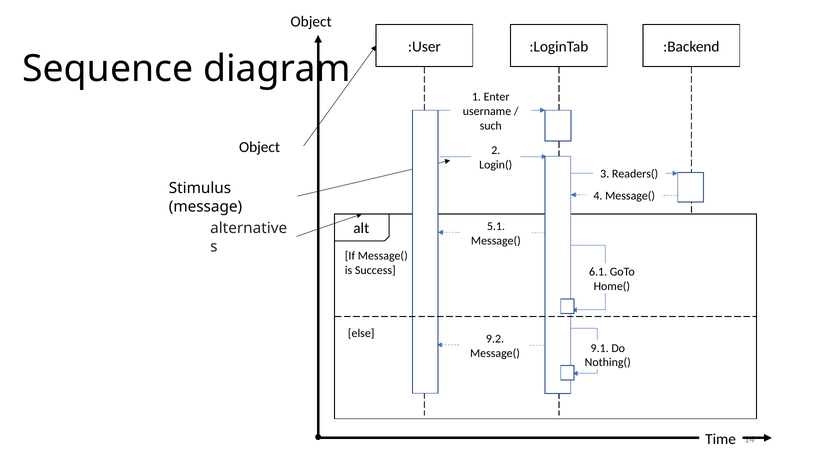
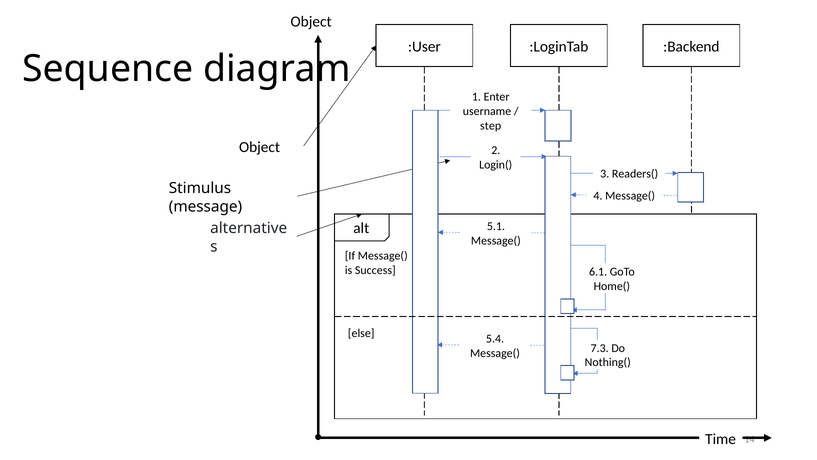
such: such -> step (491, 126)
9.2: 9.2 -> 5.4 (495, 338)
9.1: 9.1 -> 7.3 (600, 348)
